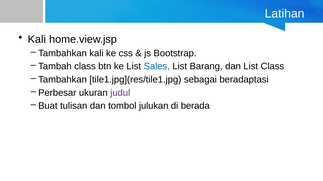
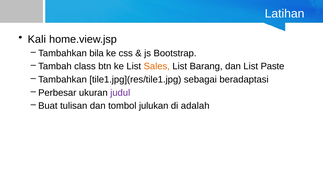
Tambahkan kali: kali -> bila (97, 53)
Sales colour: blue -> orange (157, 67)
List Class: Class -> Paste (272, 67)
berada: berada -> adalah (195, 106)
